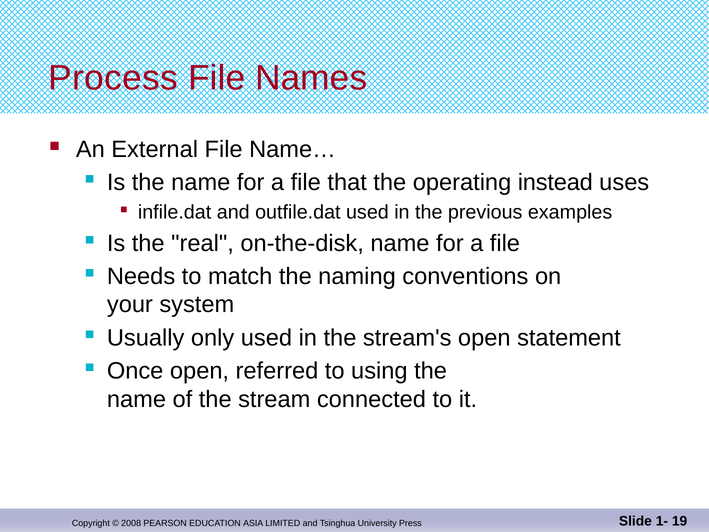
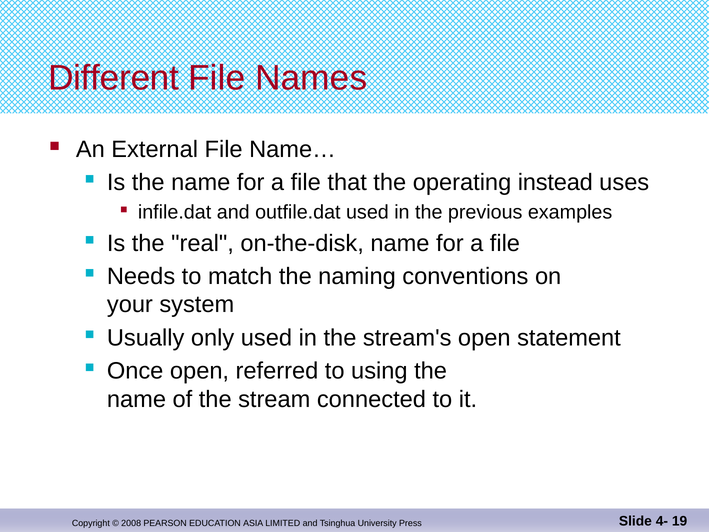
Process: Process -> Different (114, 78)
1-: 1- -> 4- (662, 521)
